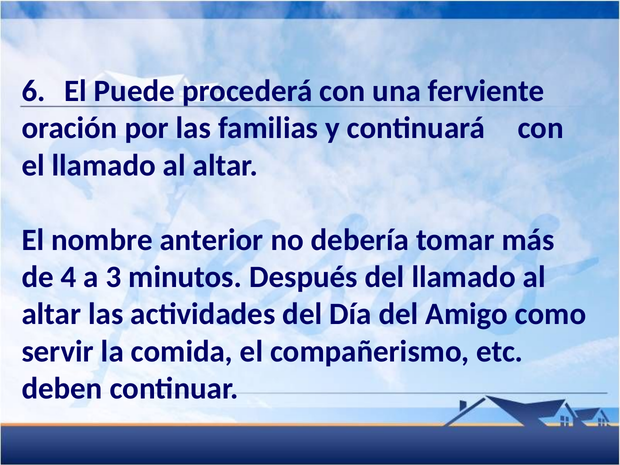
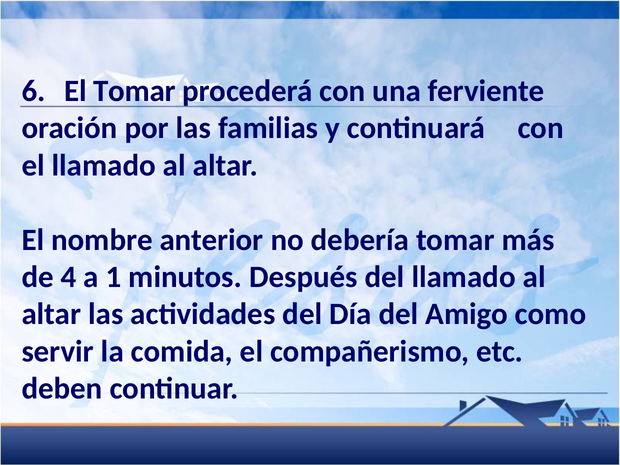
El Puede: Puede -> Tomar (135, 91)
3: 3 -> 1 (114, 277)
